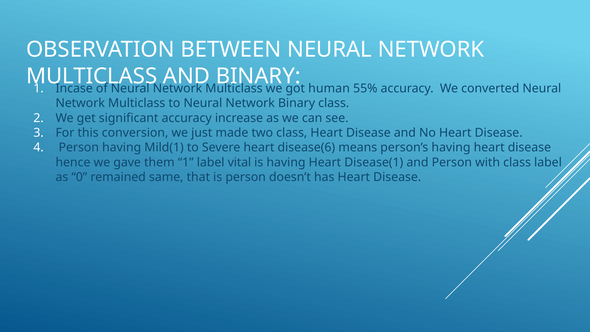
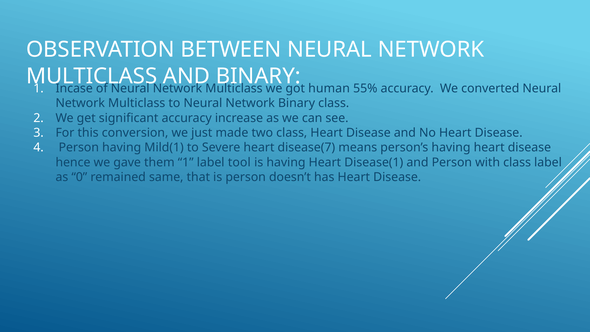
disease(6: disease(6 -> disease(7 (306, 147)
vital: vital -> tool (239, 162)
